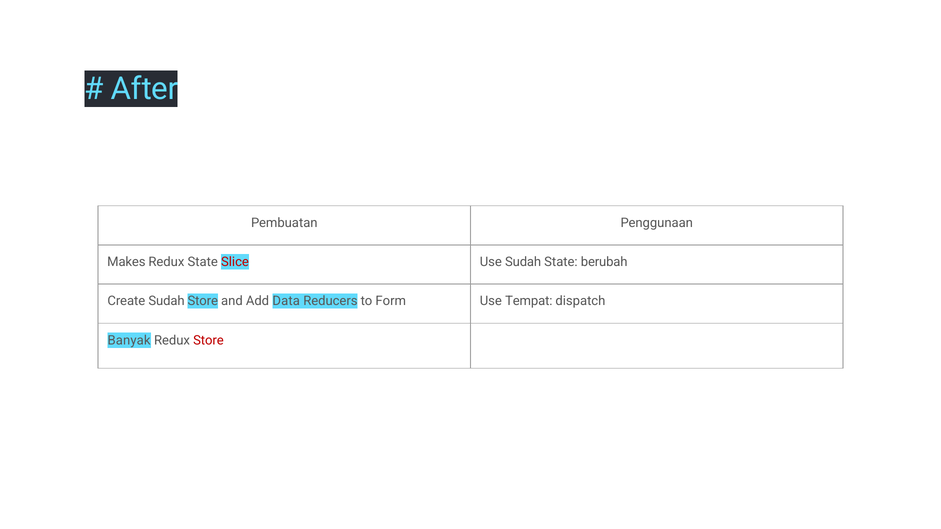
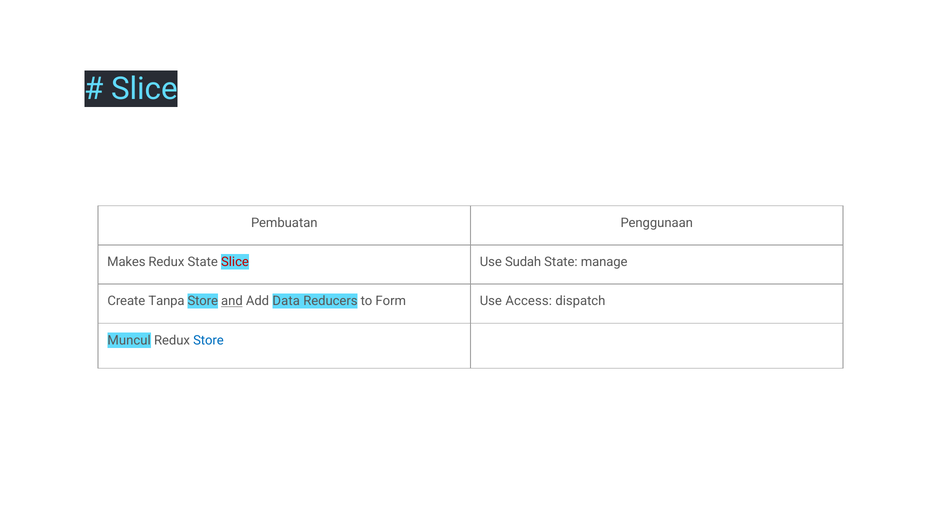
After: After -> Slice (144, 89)
berubah: berubah -> manage (604, 262)
Create Sudah: Sudah -> Tanpa (167, 301)
and underline: none -> present (232, 301)
Tempat: Tempat -> Access (529, 301)
Banyak: Banyak -> Muncul (129, 341)
Store colour: red -> blue (208, 341)
